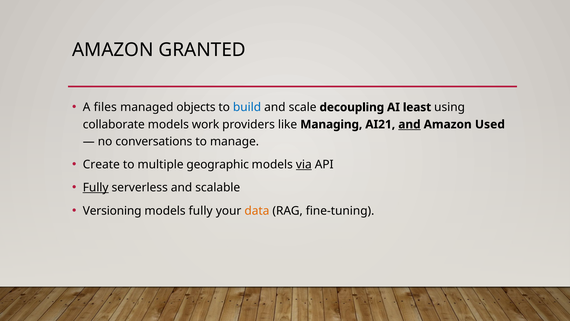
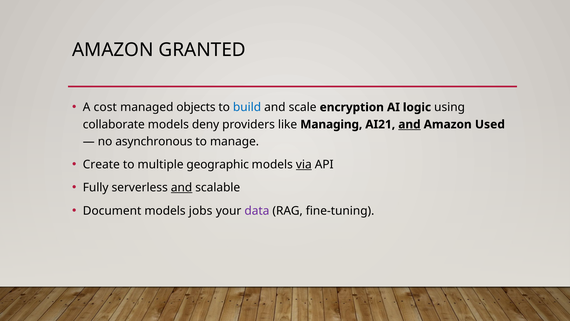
files: files -> cost (105, 107)
decoupling: decoupling -> encryption (352, 107)
least: least -> logic (417, 107)
work: work -> deny (206, 124)
conversations: conversations -> asynchronous (154, 141)
Fully underline: present -> none (96, 187)
and underline: none -> present (182, 187)
Versioning: Versioning -> Document (112, 210)
models fully: fully -> jobs (201, 210)
data colour: orange -> purple (257, 210)
